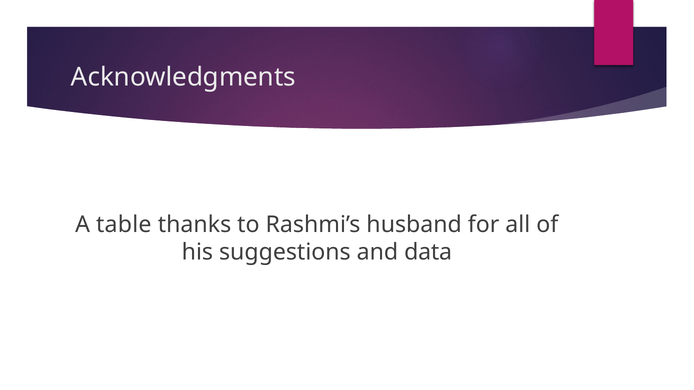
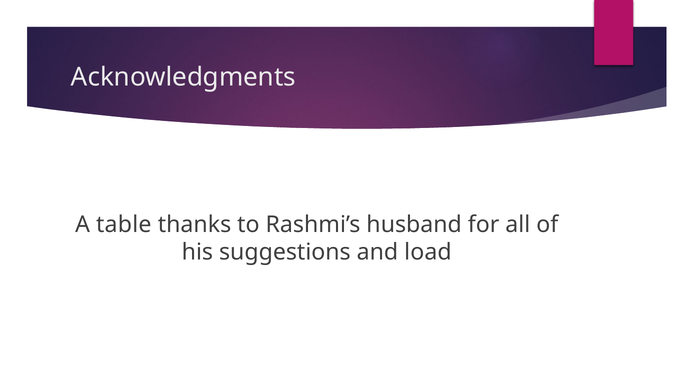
data: data -> load (428, 253)
